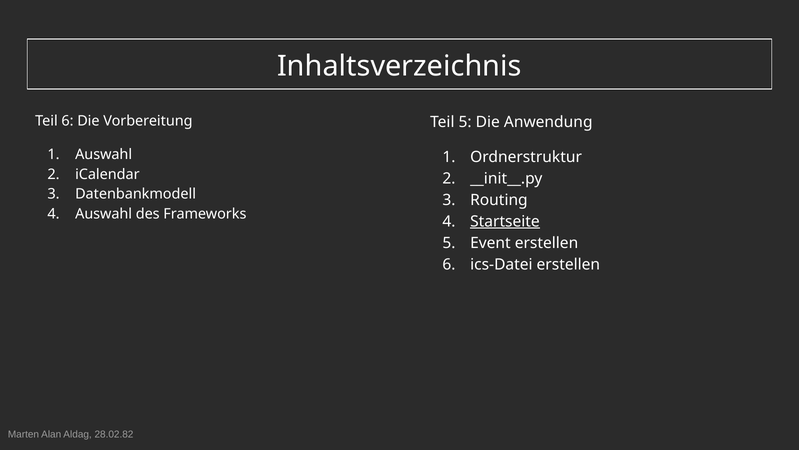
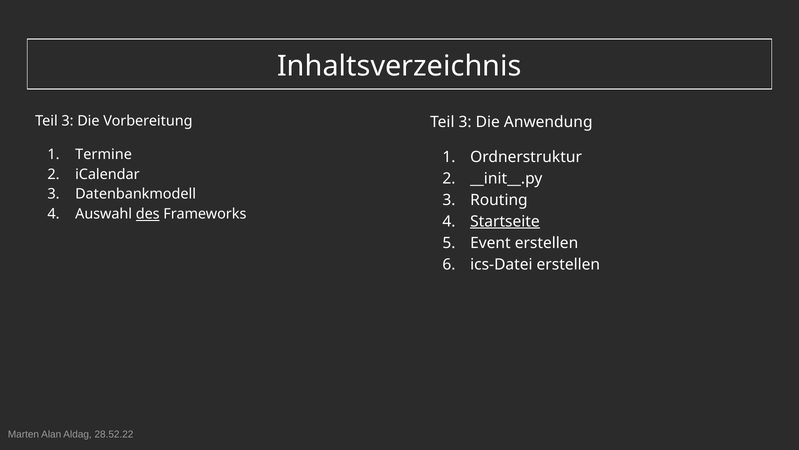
6: 6 -> 3 (67, 121)
5: 5 -> 3 (465, 122)
1 Auswahl: Auswahl -> Termine (104, 154)
des underline: none -> present (148, 214)
28.02.82: 28.02.82 -> 28.52.22 (114, 434)
